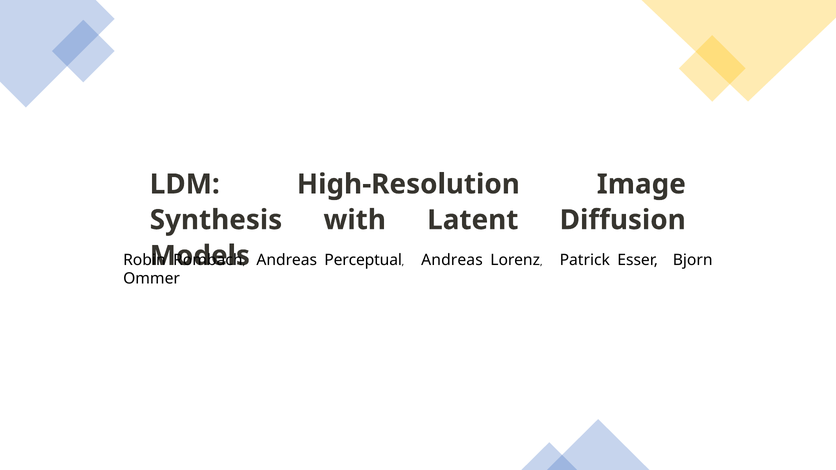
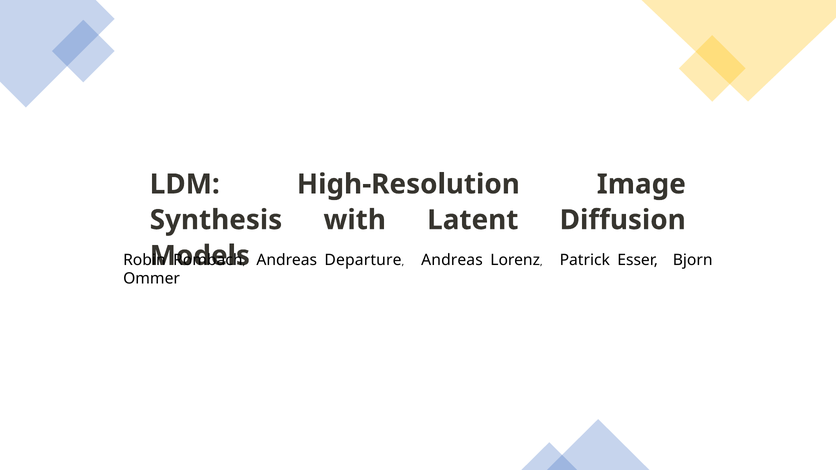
Perceptual: Perceptual -> Departure (363, 260)
